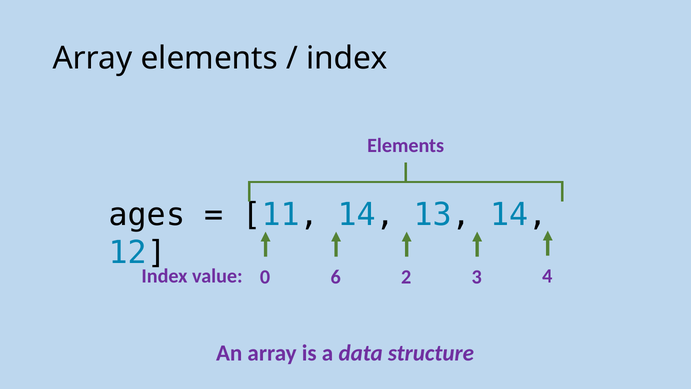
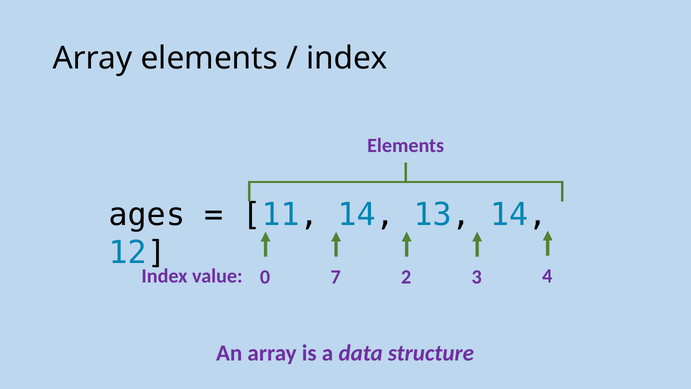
6: 6 -> 7 (336, 277)
